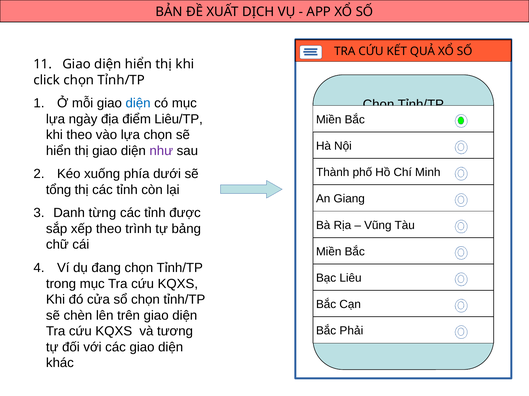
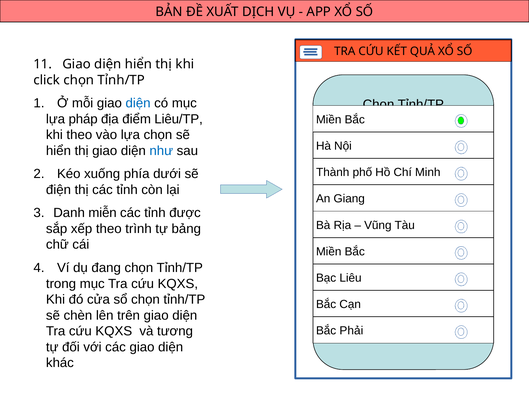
ngày: ngày -> pháp (83, 119)
như colour: purple -> blue (161, 151)
tổng: tổng -> điện (58, 190)
từng: từng -> miễn (103, 213)
